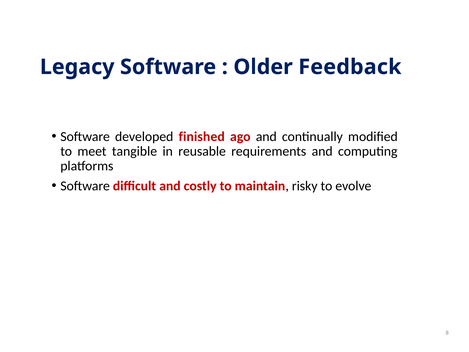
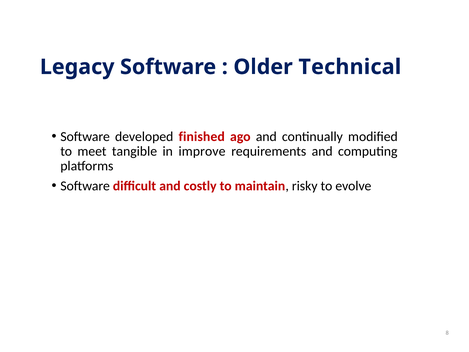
Feedback: Feedback -> Technical (350, 67)
reusable: reusable -> improve (202, 151)
